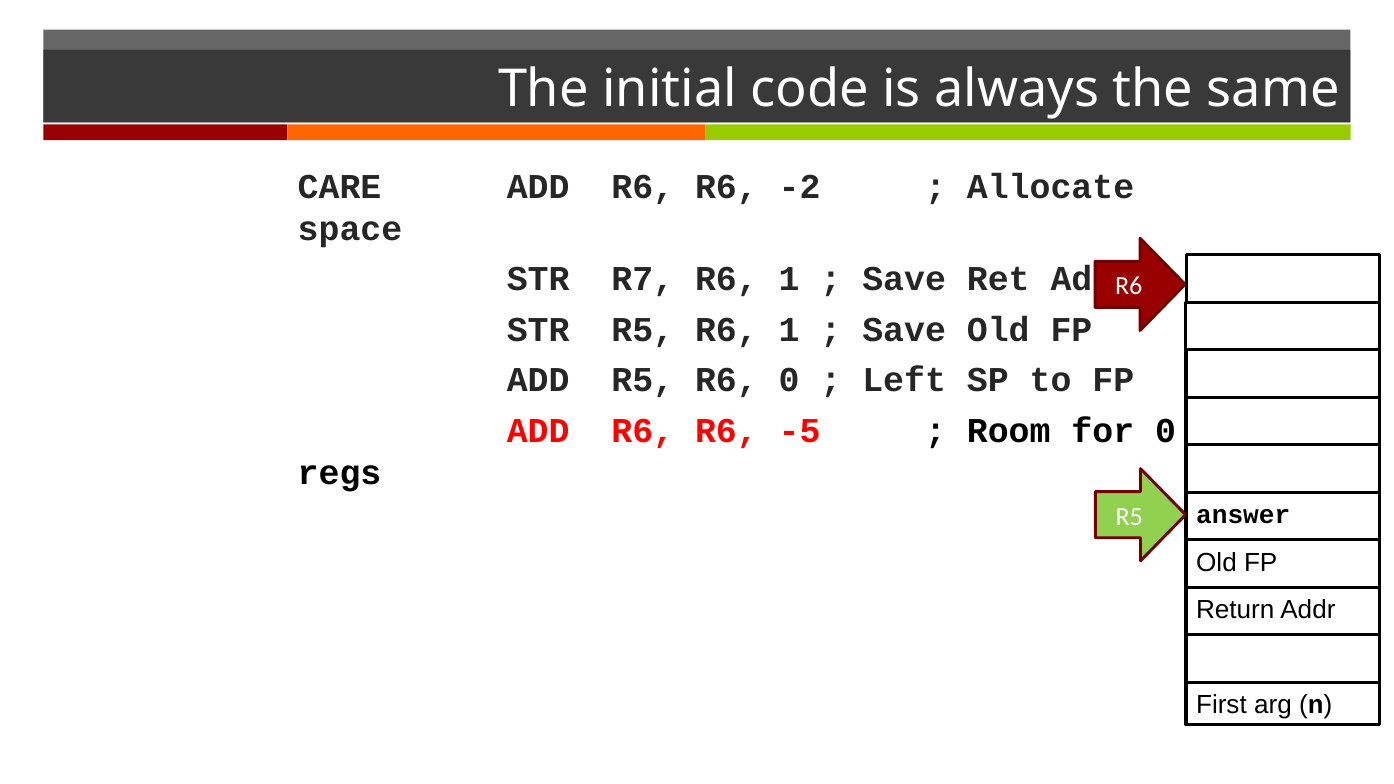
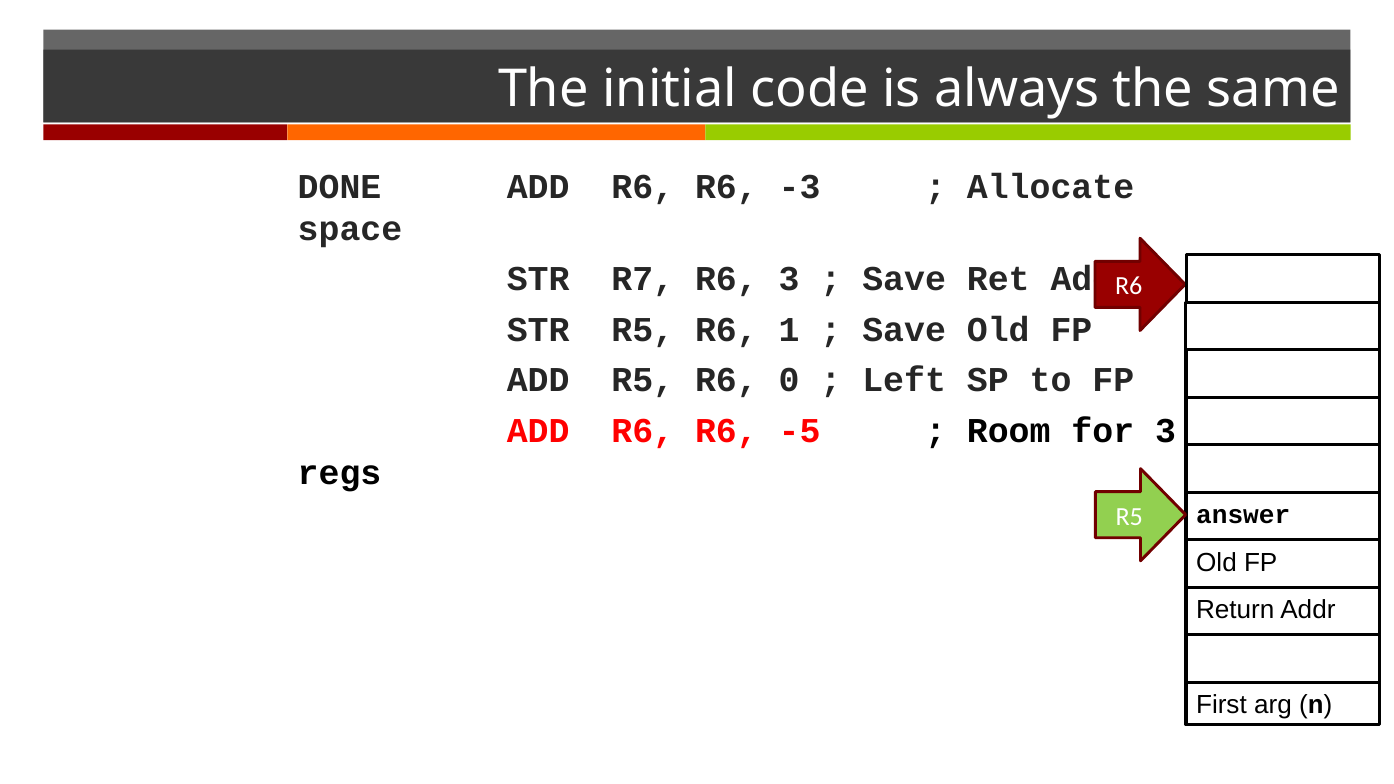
CARE: CARE -> DONE (340, 187)
-2: -2 -> -3 (800, 187)
R7 R6 1: 1 -> 3 (789, 279)
for 0: 0 -> 3 (1166, 431)
